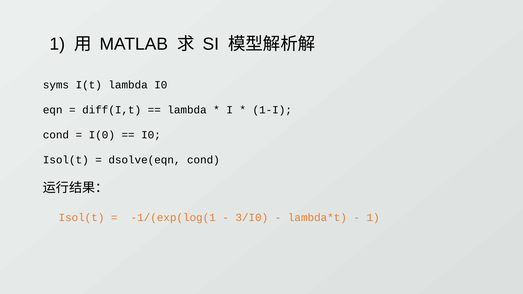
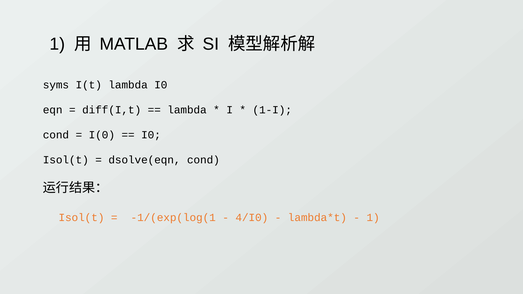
3/I0: 3/I0 -> 4/I0 (252, 218)
